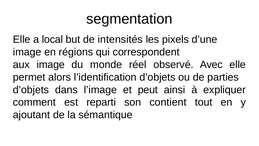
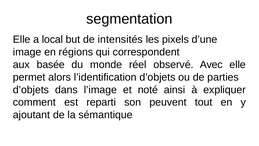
aux image: image -> basée (51, 65)
peut: peut -> noté (148, 90)
contient: contient -> peuvent (168, 102)
